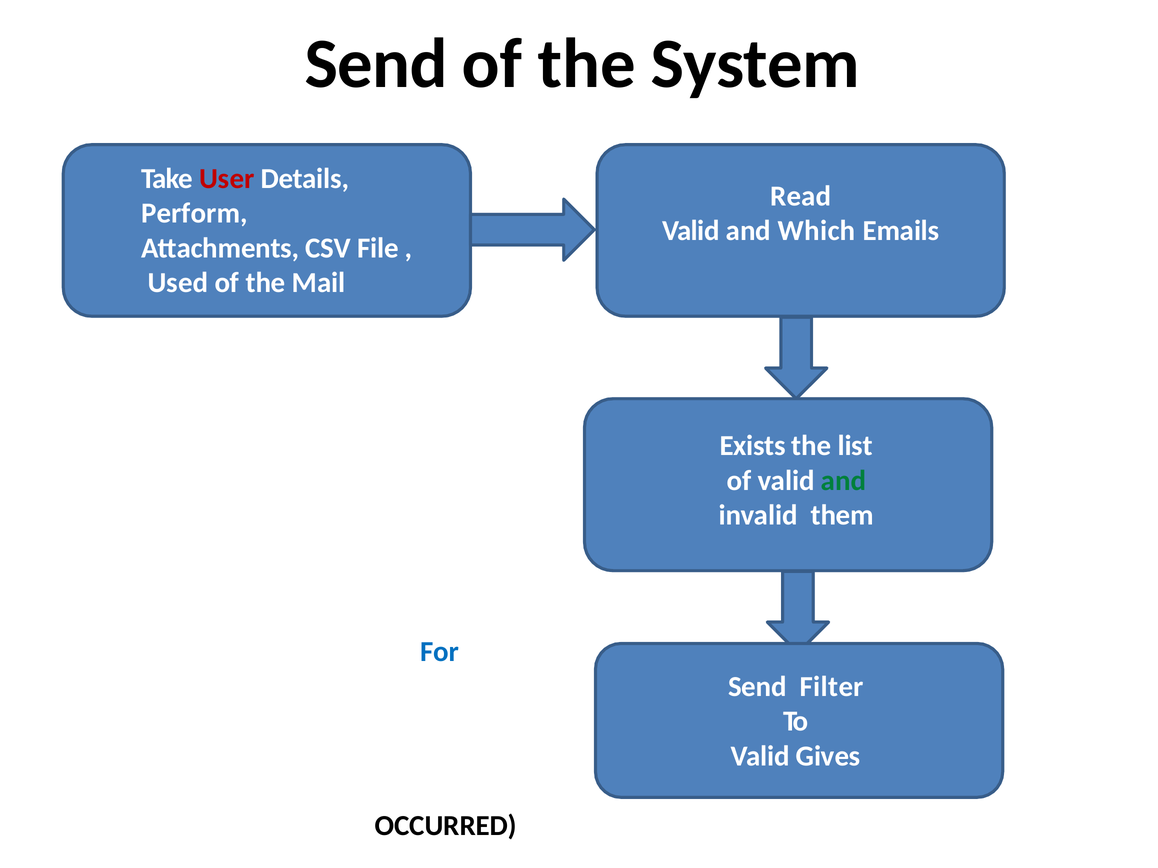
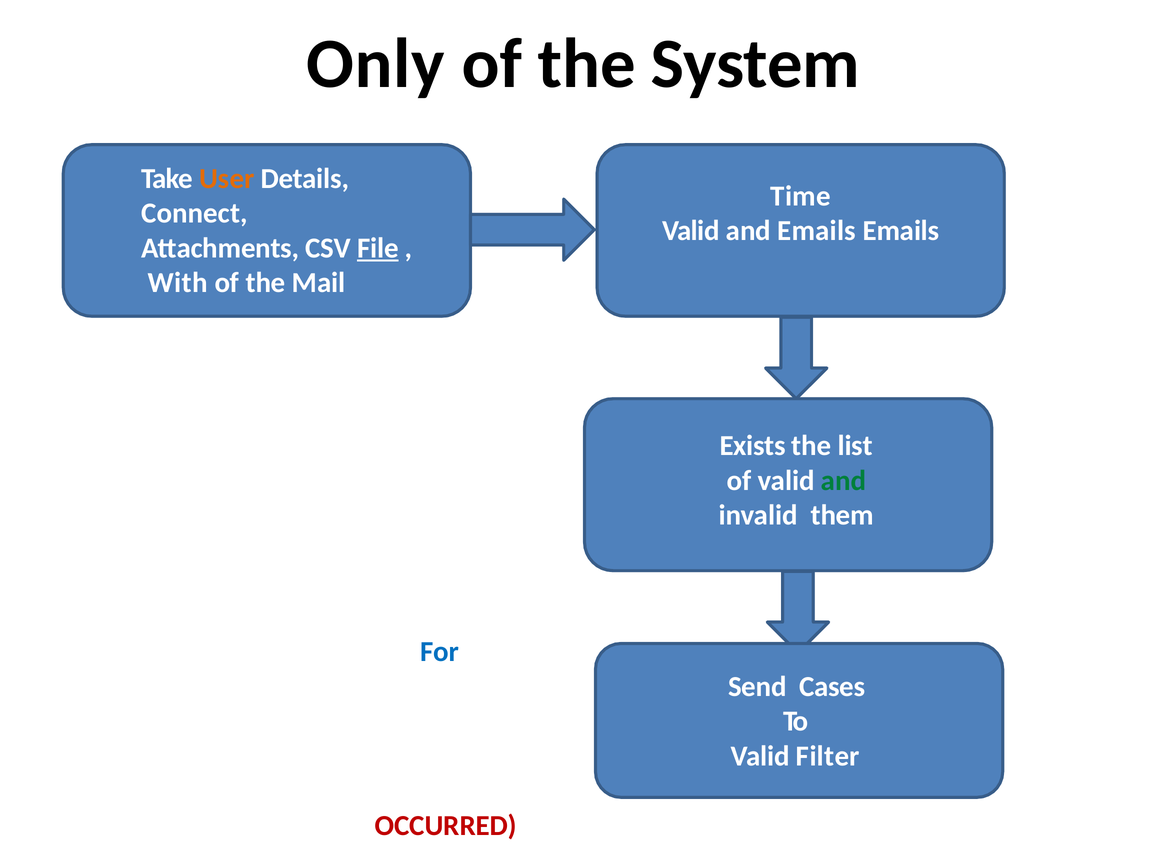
Send: Send -> Only (375, 64)
User colour: red -> orange (227, 179)
Read: Read -> Time (801, 196)
Perform: Perform -> Connect (194, 214)
and Which: Which -> Emails (817, 231)
File underline: none -> present (378, 248)
Used: Used -> With (178, 283)
Filter: Filter -> Cases (832, 687)
Gives: Gives -> Filter (828, 757)
OCCURRED colour: black -> red (446, 826)
